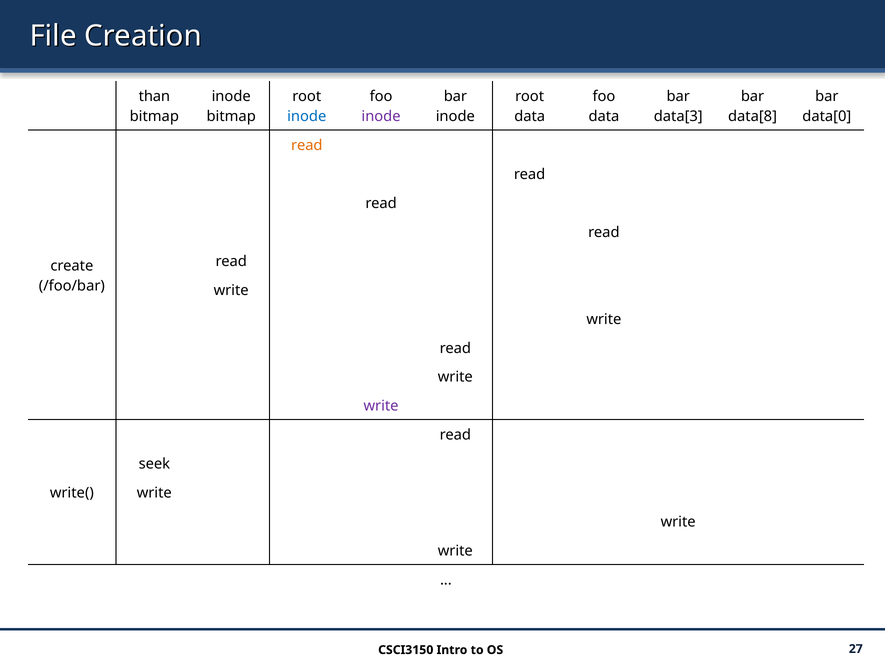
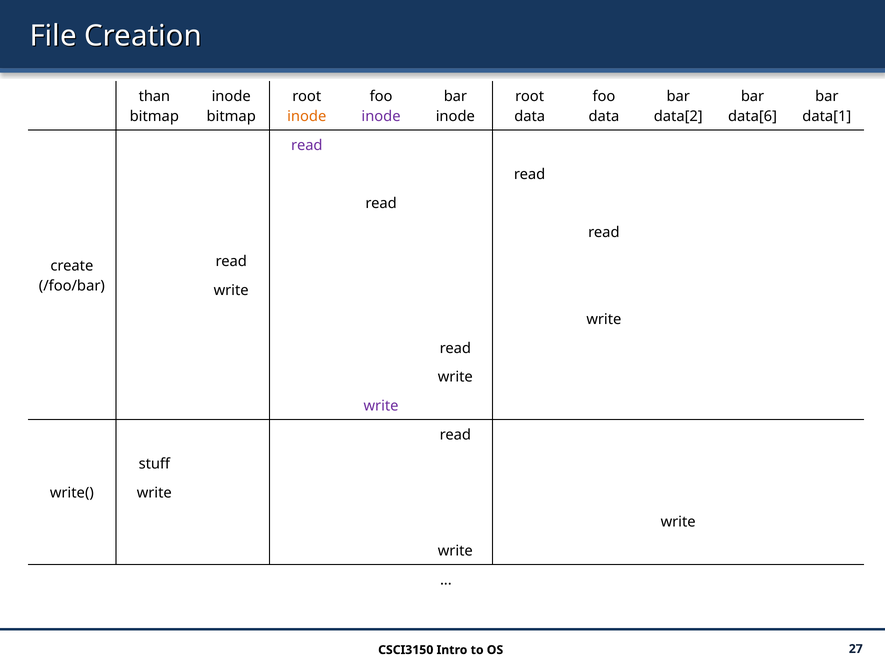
inode colour: blue -> orange (307, 116)
data[3: data[3 -> data[2 (678, 116)
data[8: data[8 -> data[6 (753, 116)
data[0: data[0 -> data[1 (827, 116)
read colour: orange -> purple (307, 145)
seek: seek -> stuff (154, 464)
